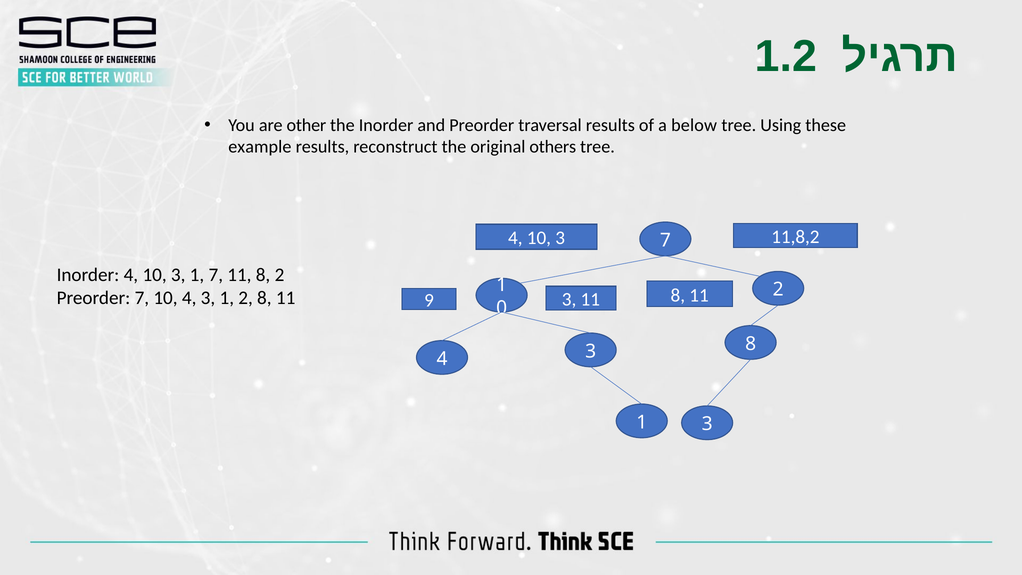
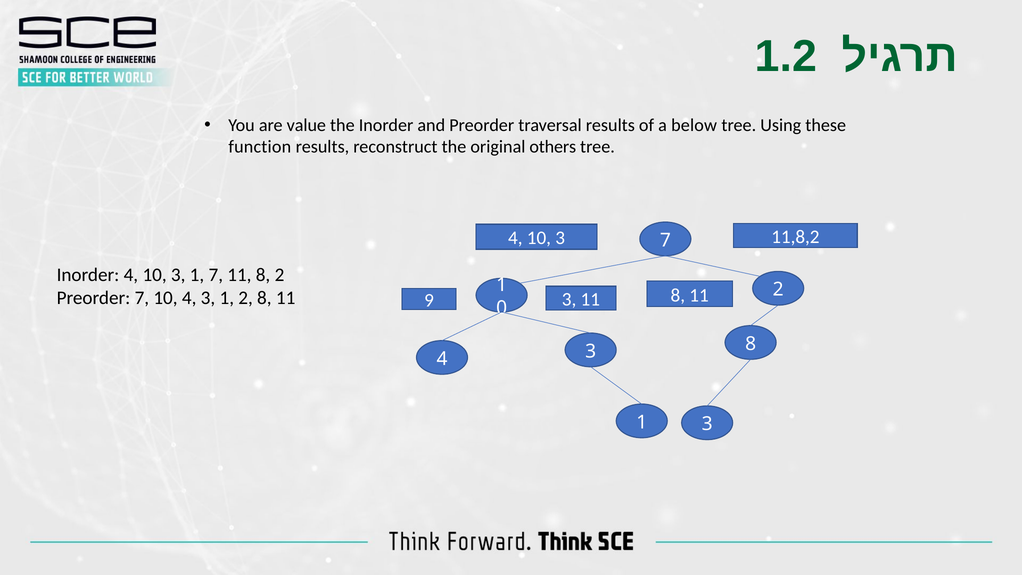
other: other -> value (306, 125)
example: example -> function (260, 147)
